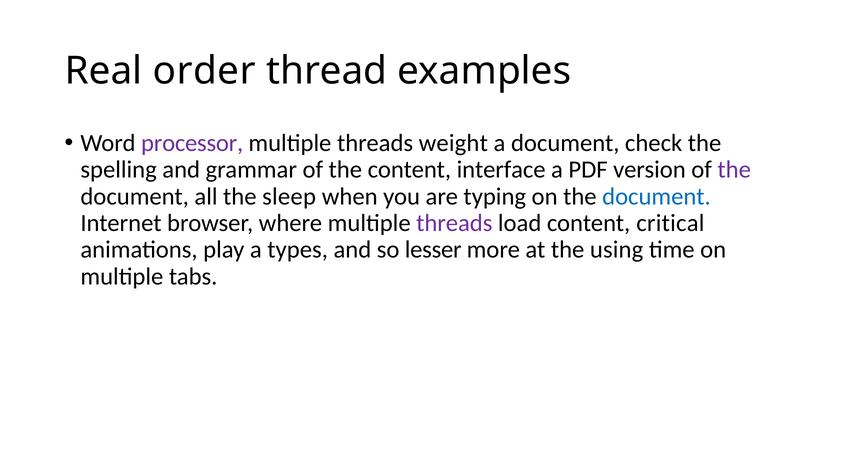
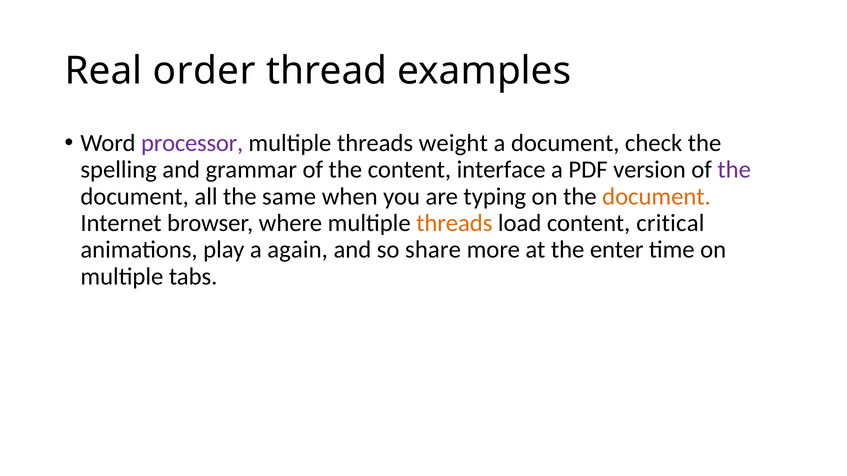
sleep: sleep -> same (289, 197)
document colour: blue -> orange (656, 197)
threads colour: purple -> orange (454, 223)
types: types -> again (298, 250)
lesser: lesser -> share (433, 250)
using: using -> enter (617, 250)
